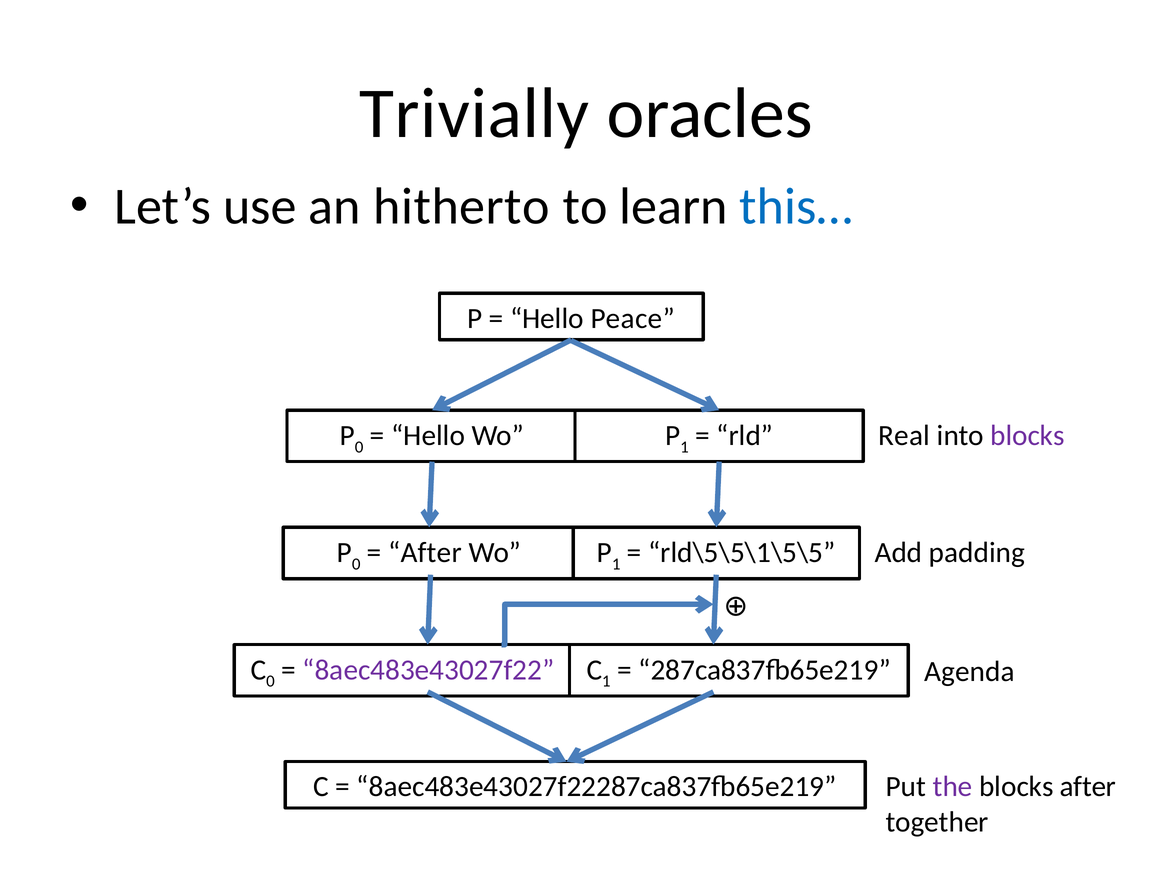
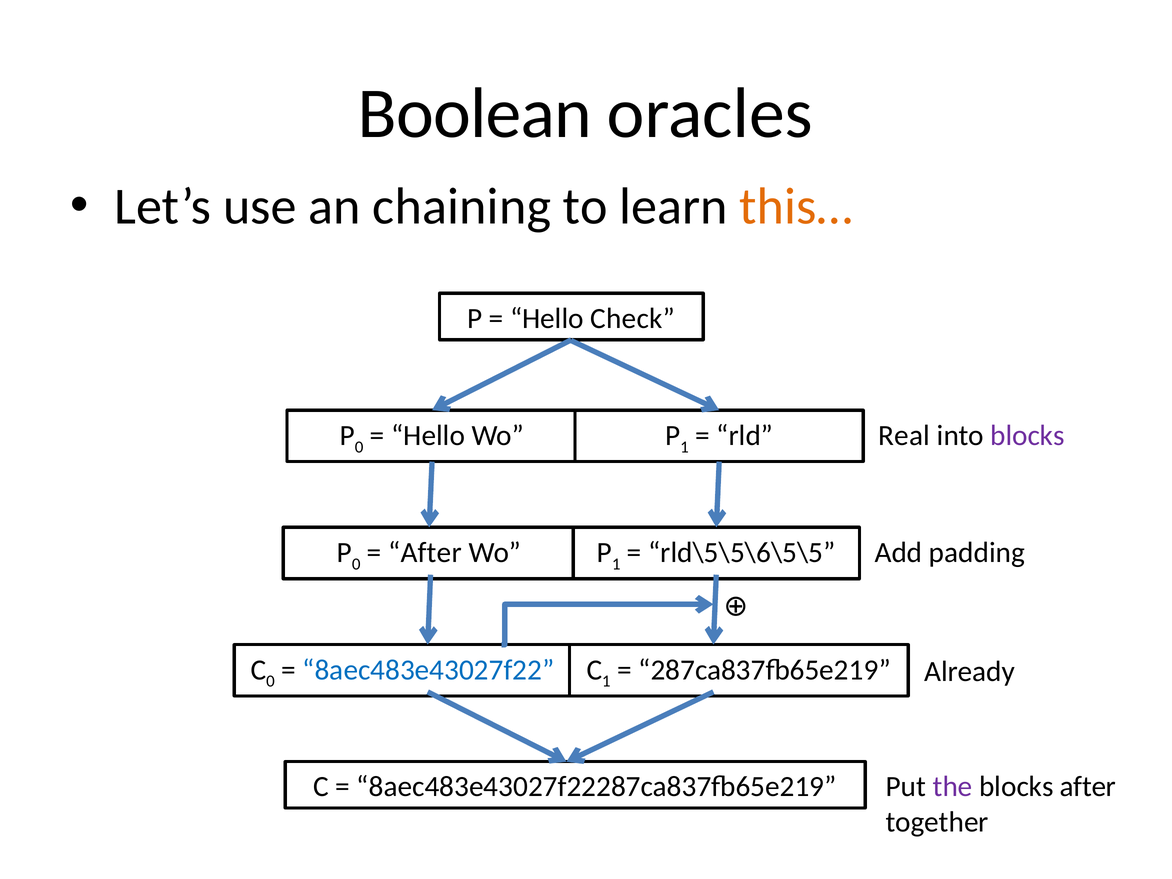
Trivially: Trivially -> Boolean (475, 113)
hitherto: hitherto -> chaining (462, 207)
this… colour: blue -> orange (796, 207)
Peace: Peace -> Check (633, 319)
rld\5\5\1\5\5: rld\5\5\1\5\5 -> rld\5\5\6\5\5 (742, 553)
8aec483e43027f22 colour: purple -> blue (428, 670)
Agenda: Agenda -> Already (970, 671)
